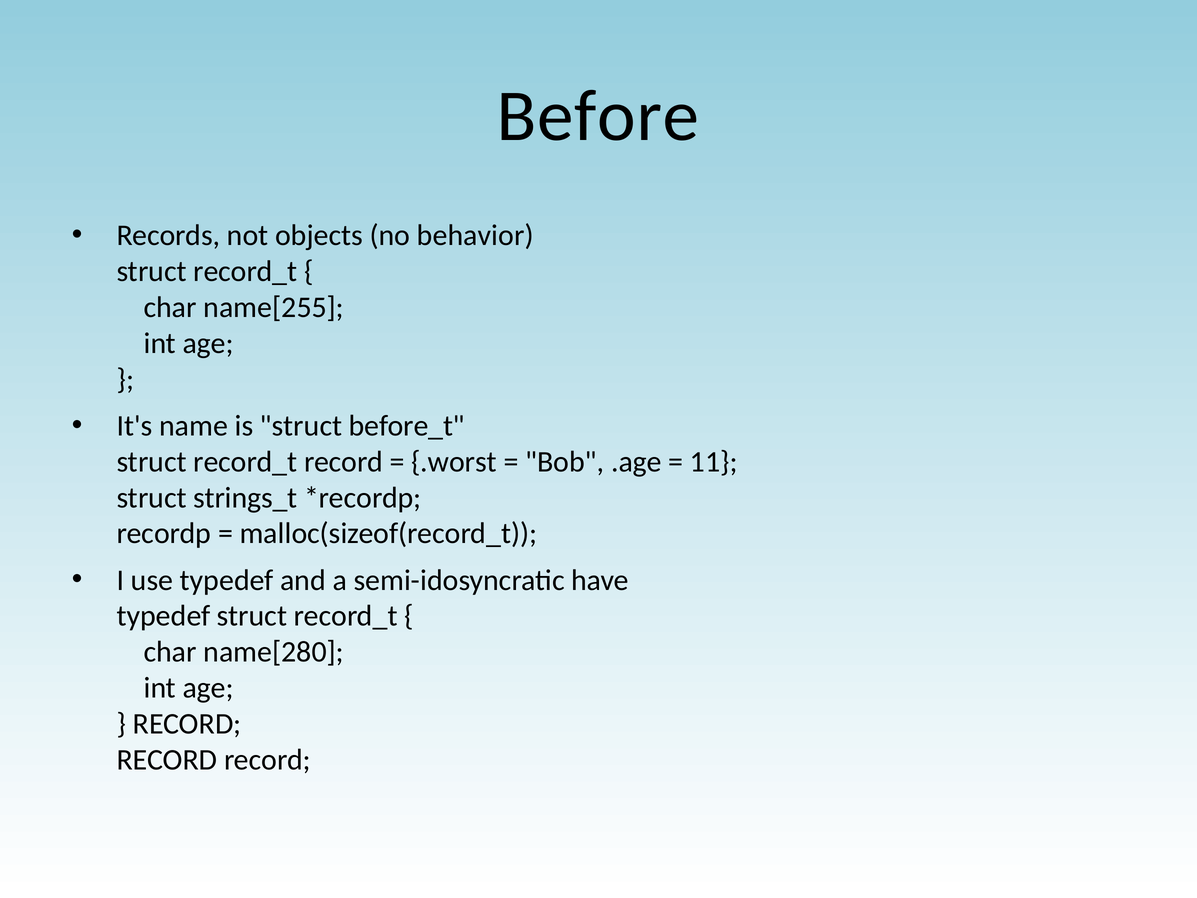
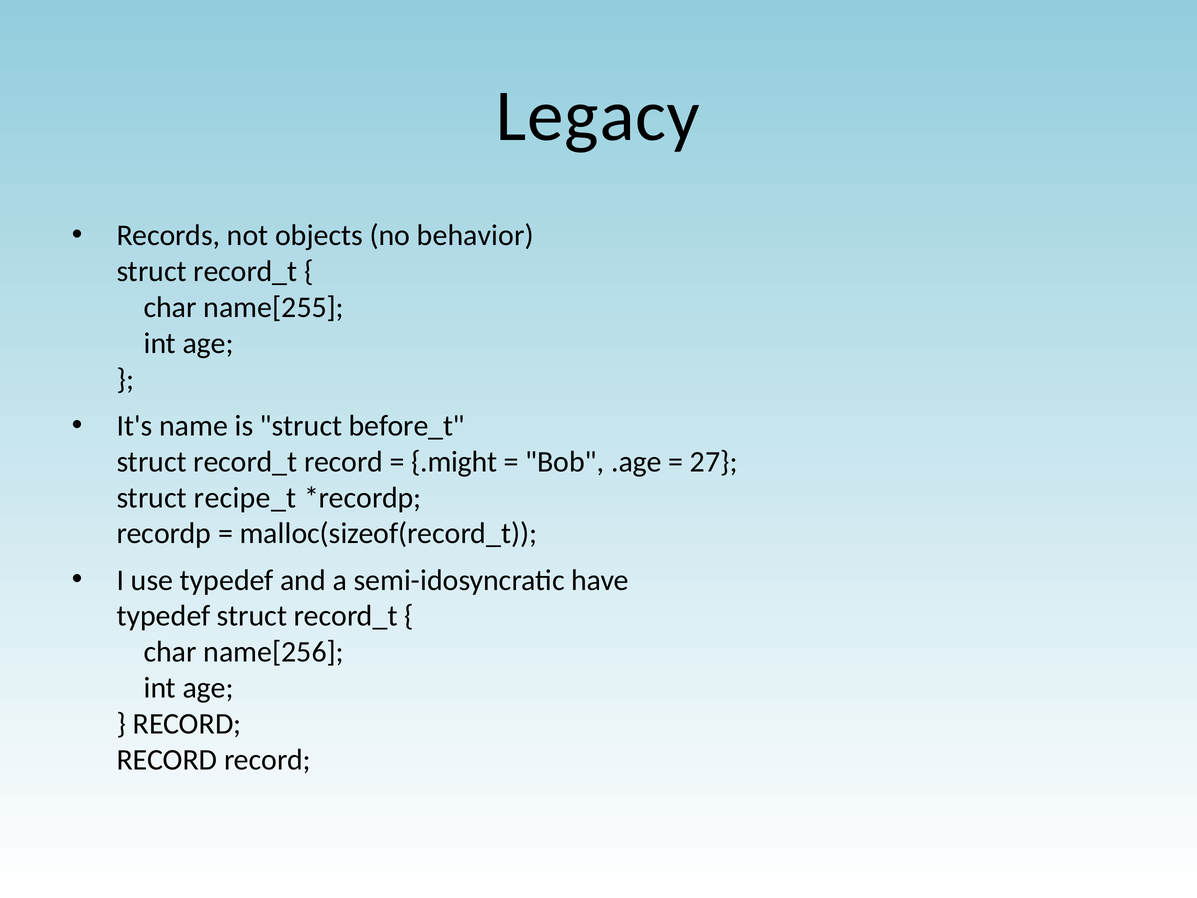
Before: Before -> Legacy (598, 116)
.worst: .worst -> .might (454, 462)
11: 11 -> 27 (714, 462)
strings_t: strings_t -> recipe_t (245, 498)
name[280: name[280 -> name[256 (274, 652)
